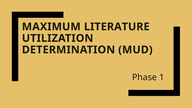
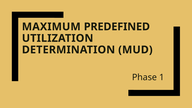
LITERATURE: LITERATURE -> PREDEFINED (117, 27)
